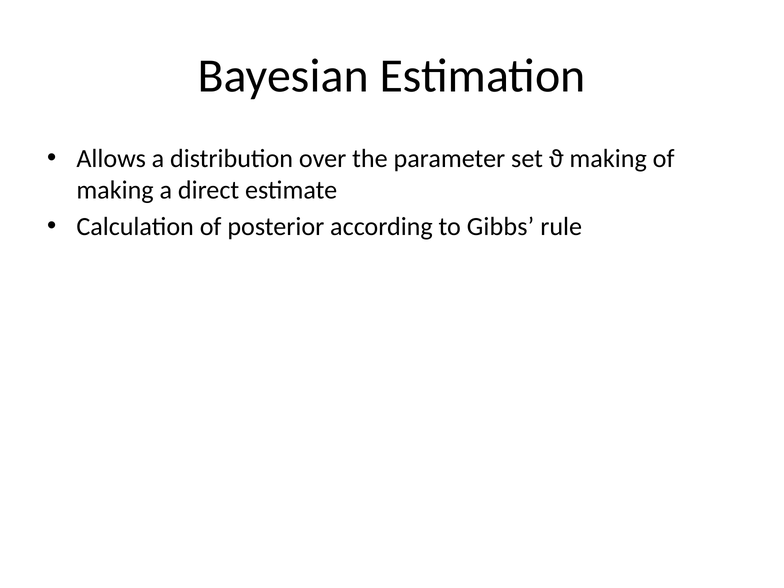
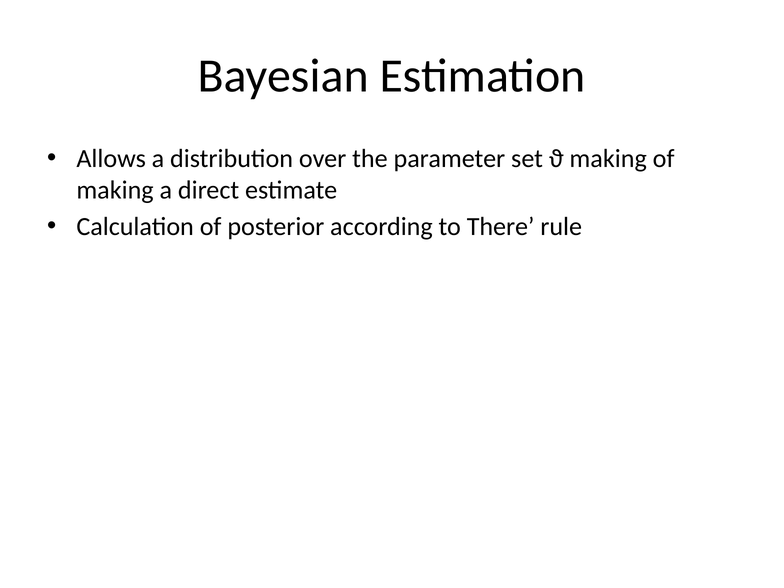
Gibbs: Gibbs -> There (501, 227)
